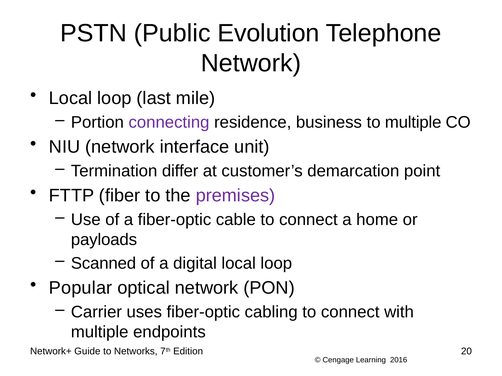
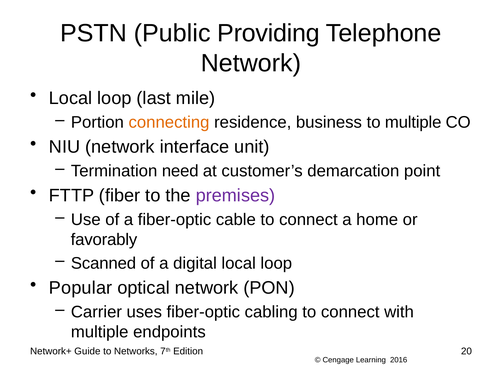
Evolution: Evolution -> Providing (269, 33)
connecting colour: purple -> orange (169, 122)
differ: differ -> need (180, 171)
payloads: payloads -> favorably (104, 240)
